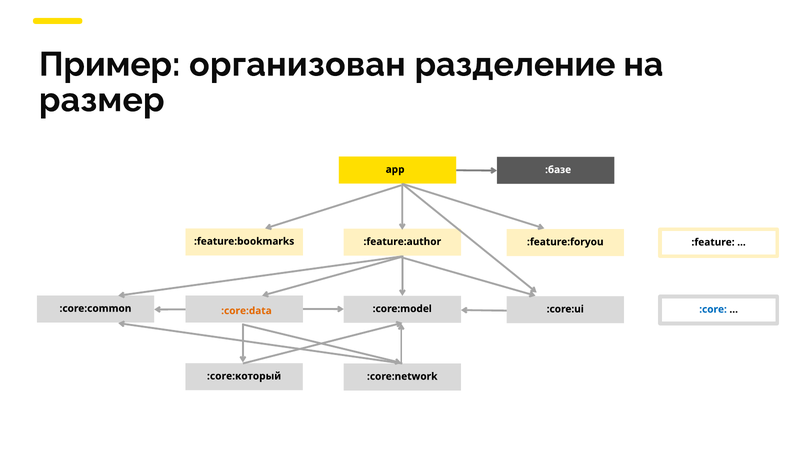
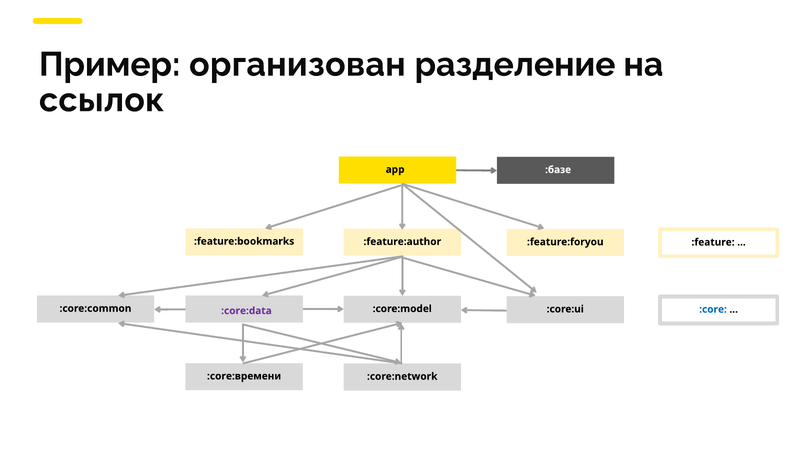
размер: размер -> ссылок (102, 100)
:core:data colour: orange -> purple (246, 311)
:core:который: :core:который -> :core:времени (244, 376)
